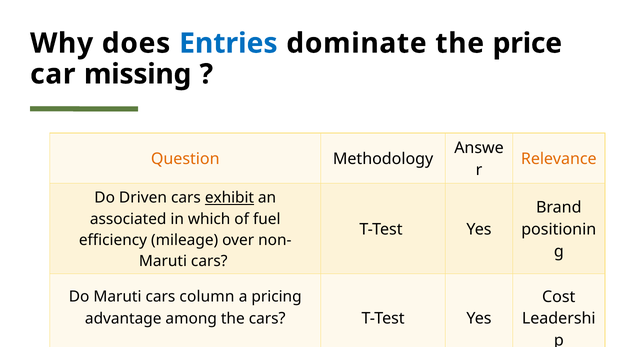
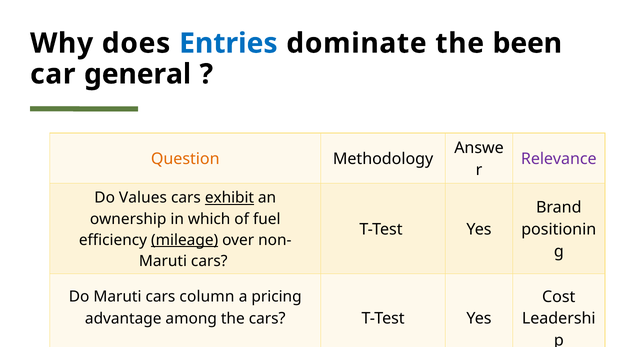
price: price -> been (527, 43)
missing: missing -> general (138, 74)
Relevance colour: orange -> purple (559, 159)
Driven: Driven -> Values (143, 198)
associated: associated -> ownership (128, 219)
mileage underline: none -> present (185, 240)
